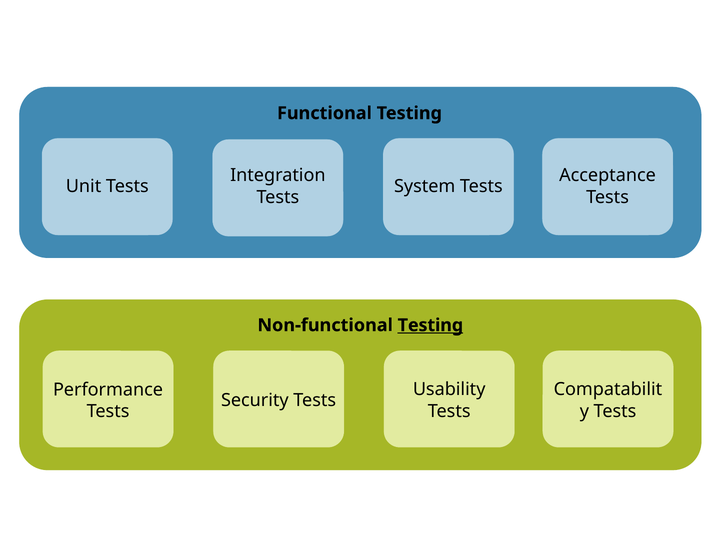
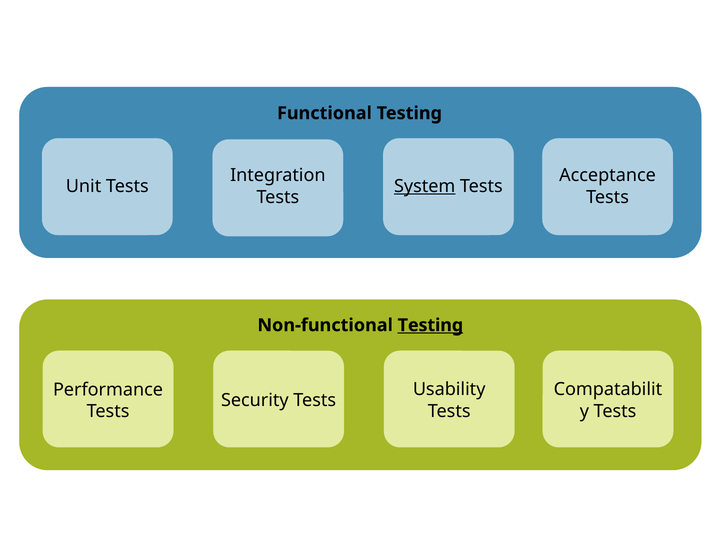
System underline: none -> present (425, 186)
